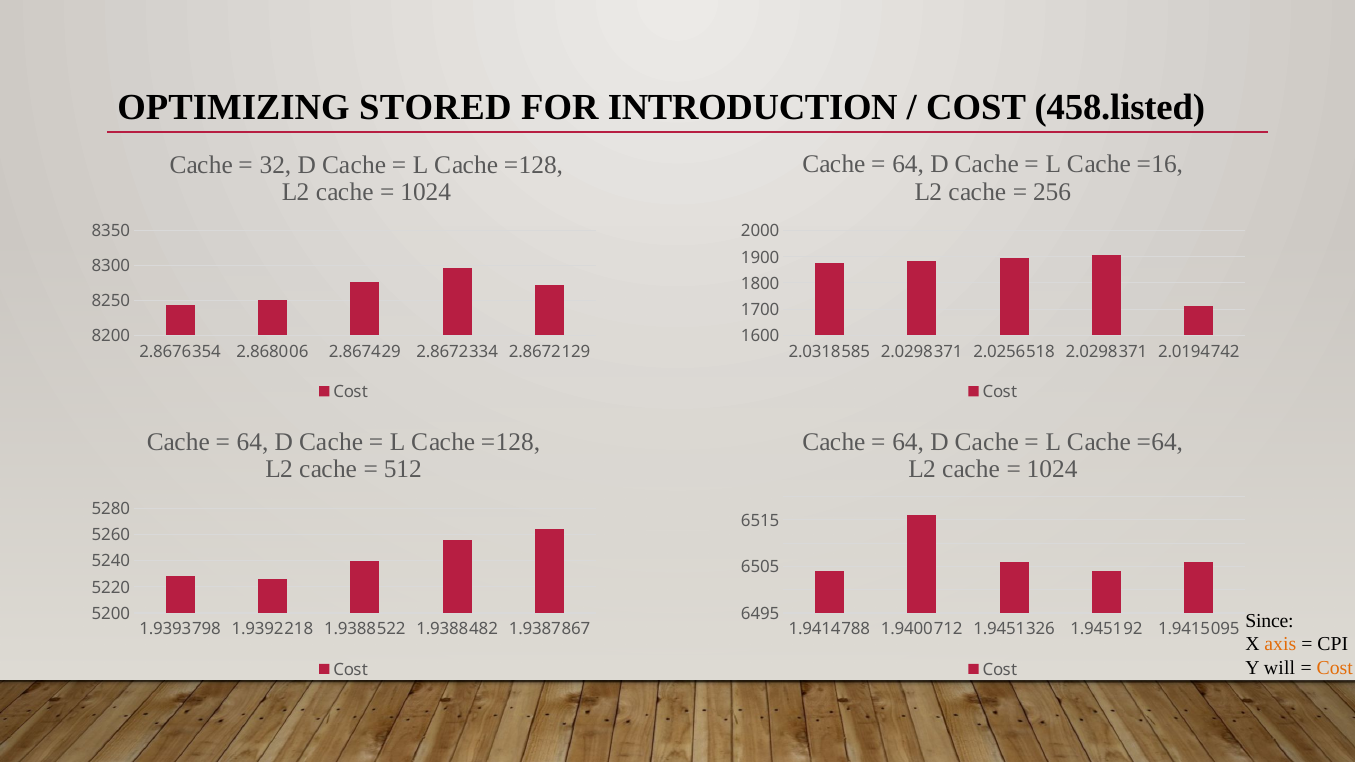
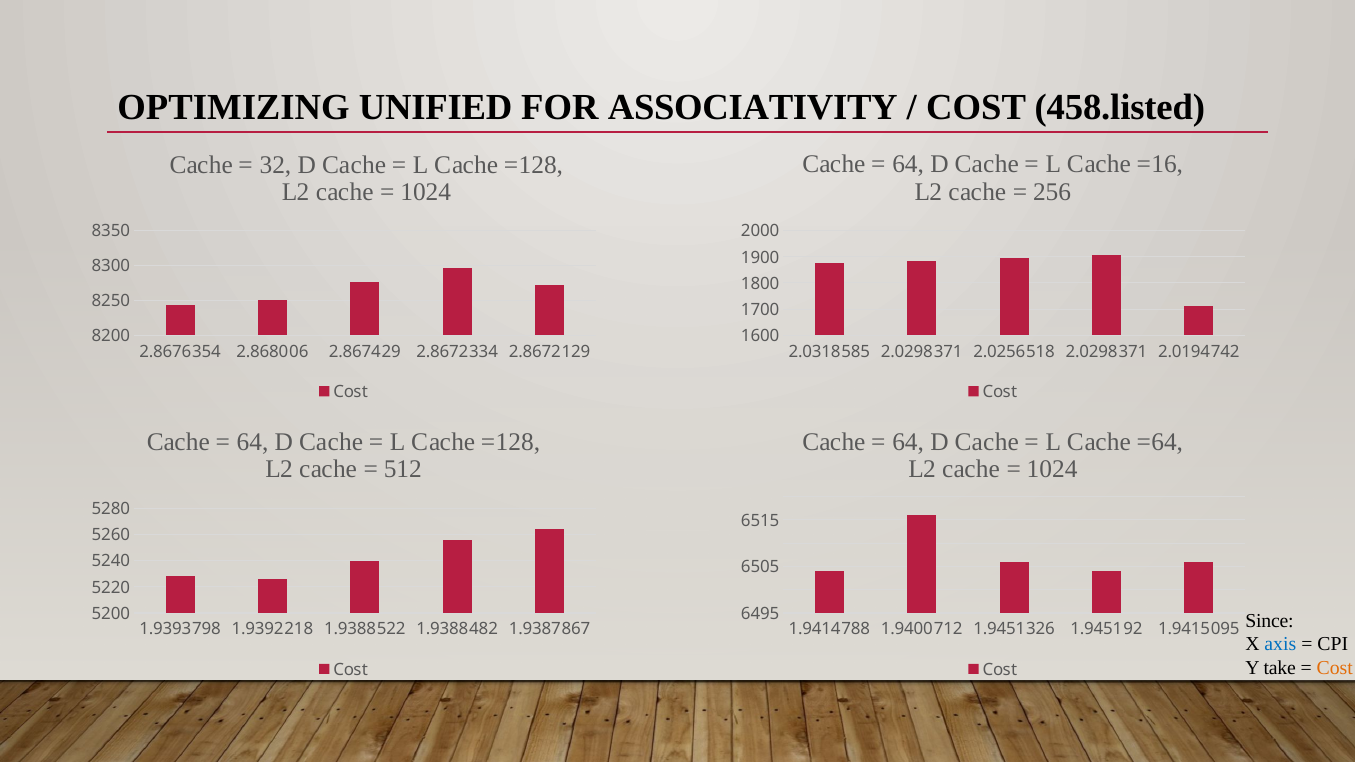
STORED: STORED -> UNIFIED (436, 107)
INTRODUCTION: INTRODUCTION -> ASSOCIATIVITY (753, 107)
axis colour: orange -> blue (1280, 645)
will: will -> take (1280, 668)
